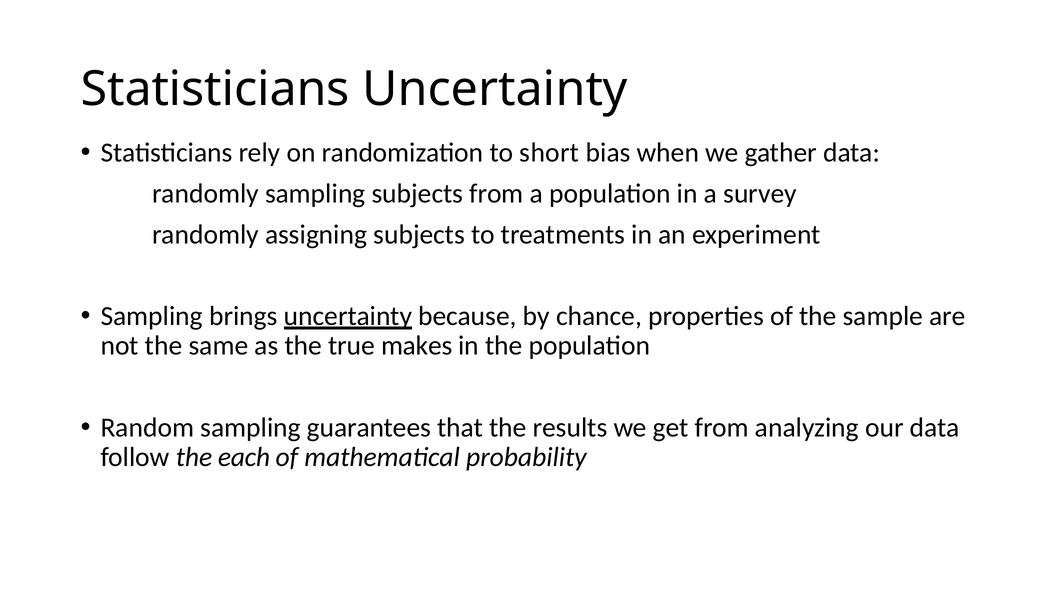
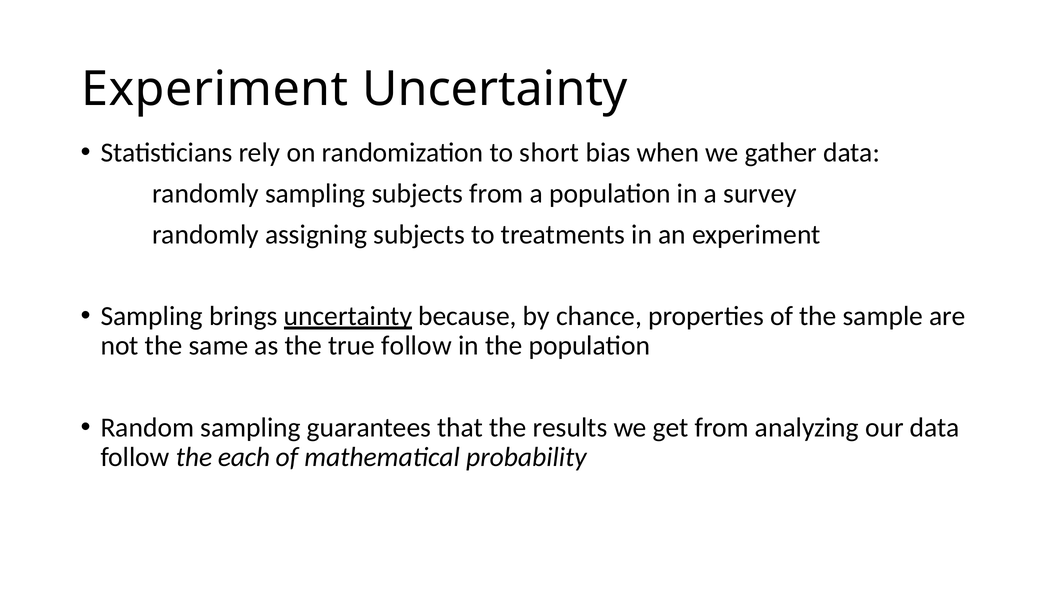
Statisticians: Statisticians -> Experiment (215, 89)
true makes: makes -> follow (417, 346)
